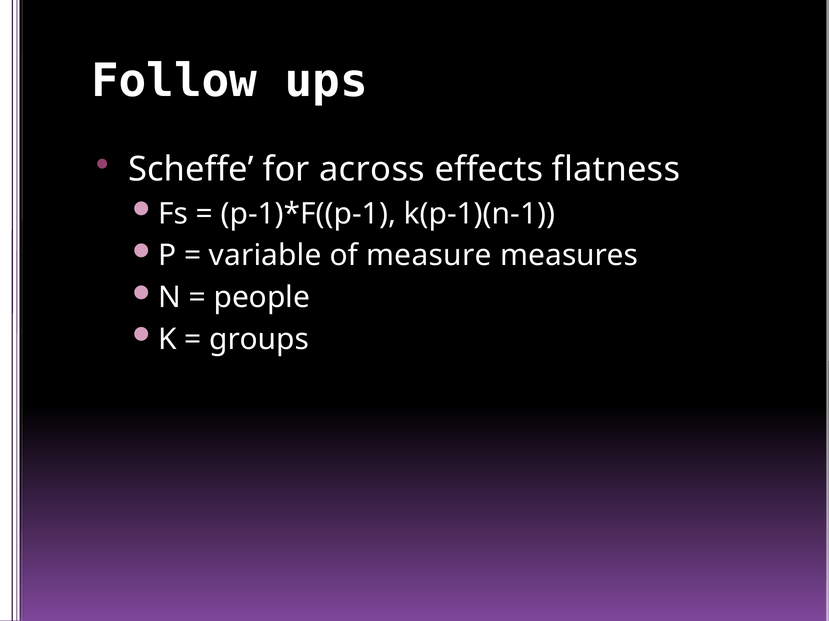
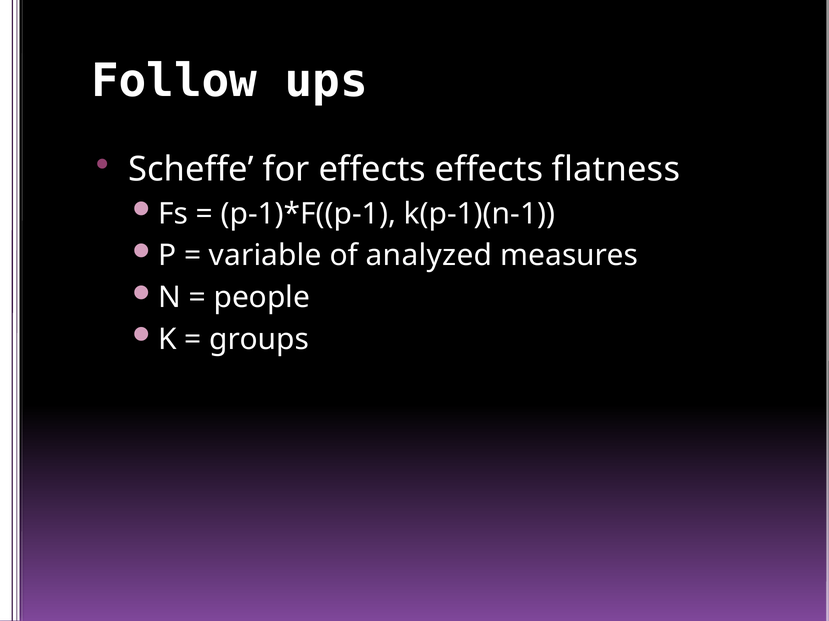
for across: across -> effects (372, 170)
measure: measure -> analyzed (429, 256)
